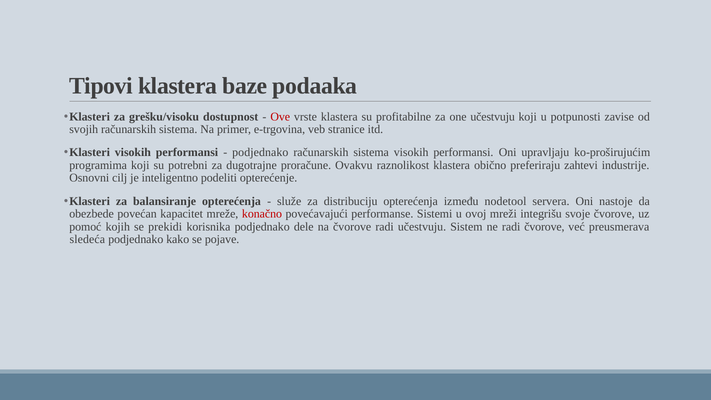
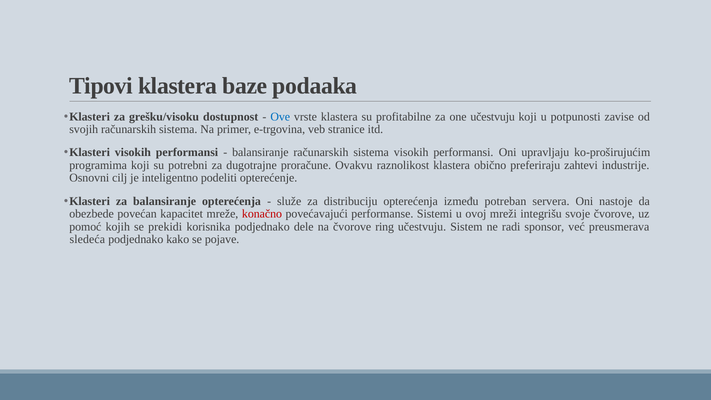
Ove colour: red -> blue (280, 117)
podjednako: podjednako -> balansiranje (260, 153)
nodetool: nodetool -> potreban (505, 201)
čvorove radi: radi -> ring (385, 227)
radi čvorove: čvorove -> sponsor (544, 227)
